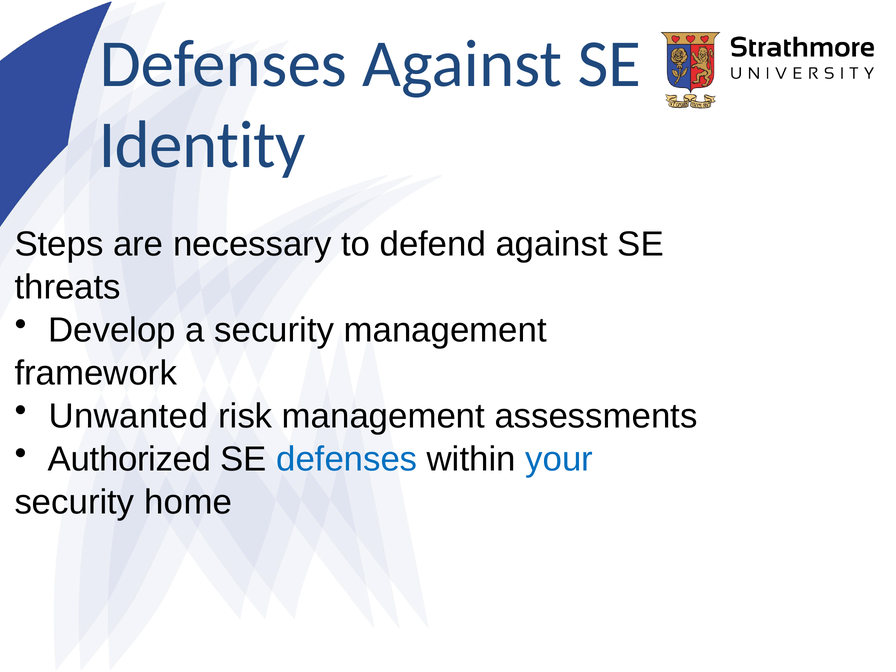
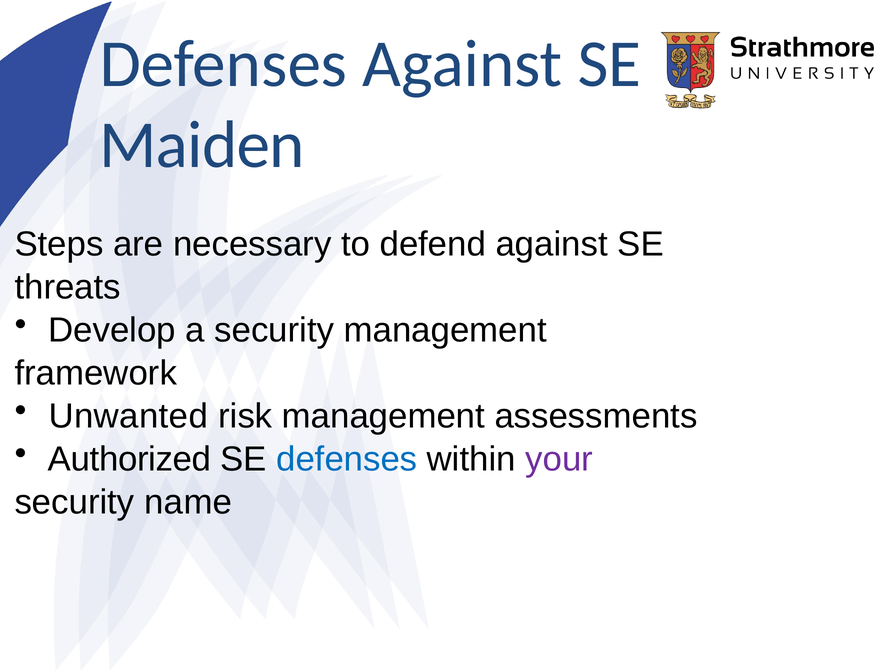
Identity: Identity -> Maiden (202, 145)
your colour: blue -> purple (559, 459)
home: home -> name (188, 502)
